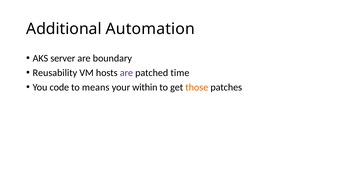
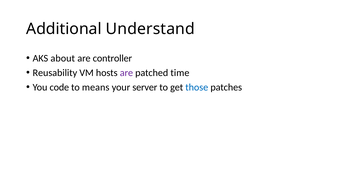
Automation: Automation -> Understand (150, 29)
server: server -> about (63, 58)
boundary: boundary -> controller (112, 58)
within: within -> server (145, 87)
those colour: orange -> blue (197, 87)
